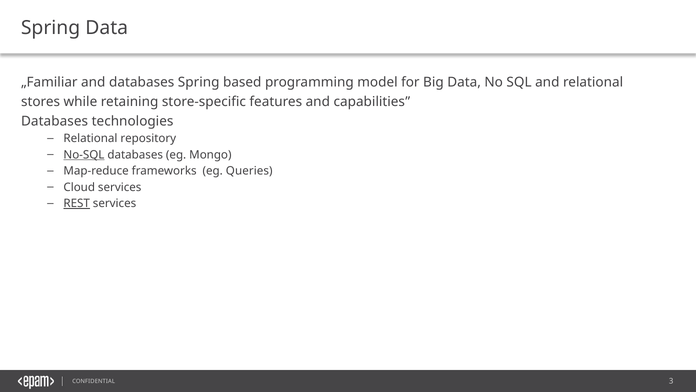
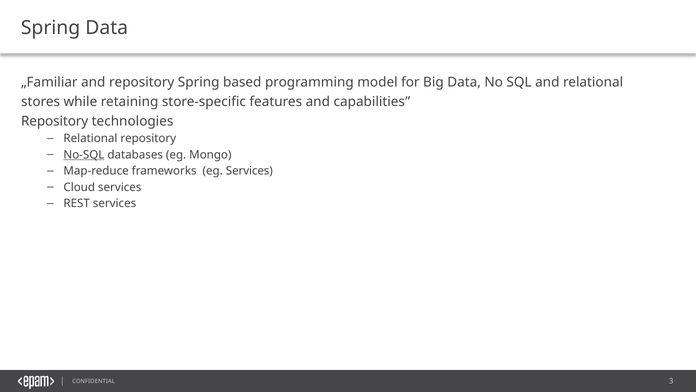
and databases: databases -> repository (142, 82)
Databases: Databases -> Repository (55, 121)
eg Queries: Queries -> Services (249, 171)
REST underline: present -> none (77, 203)
